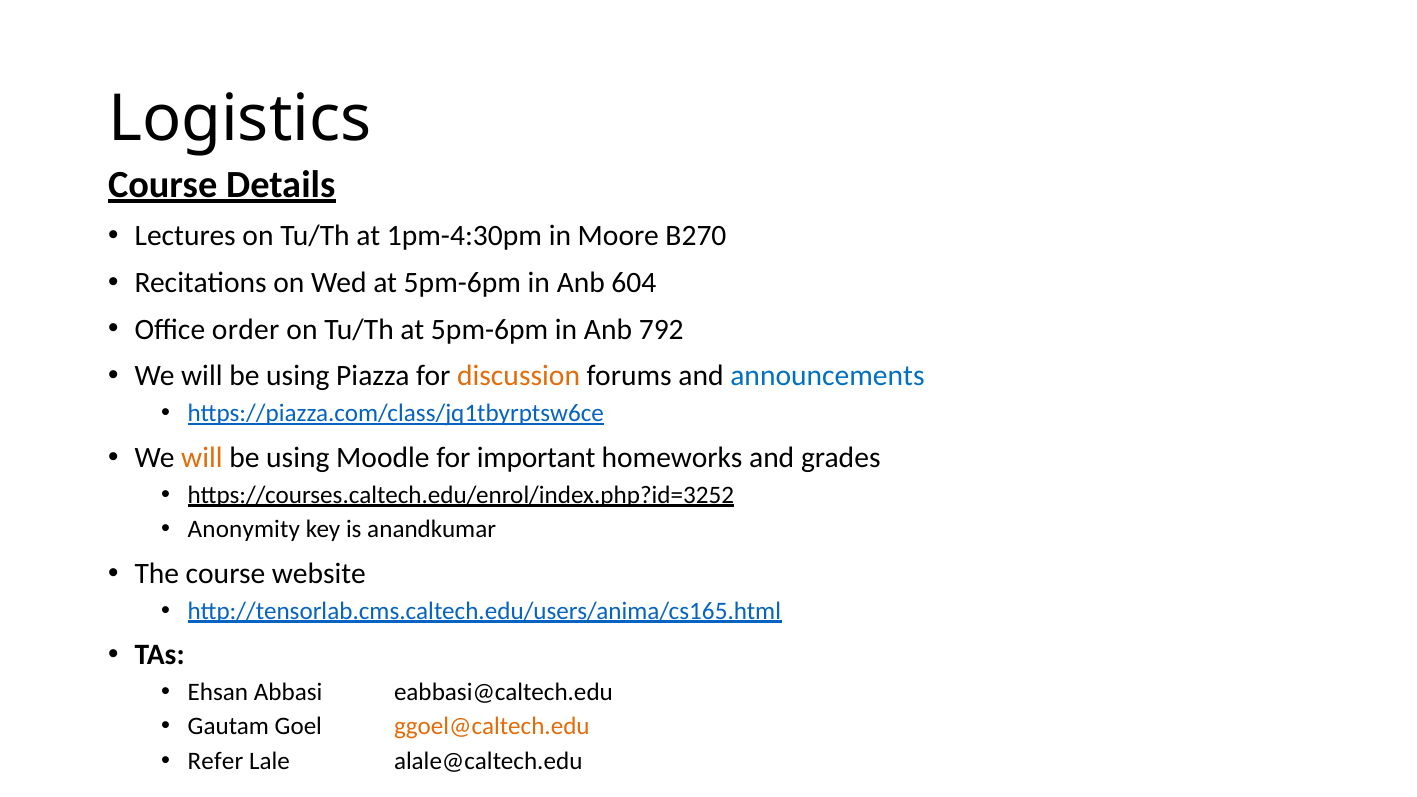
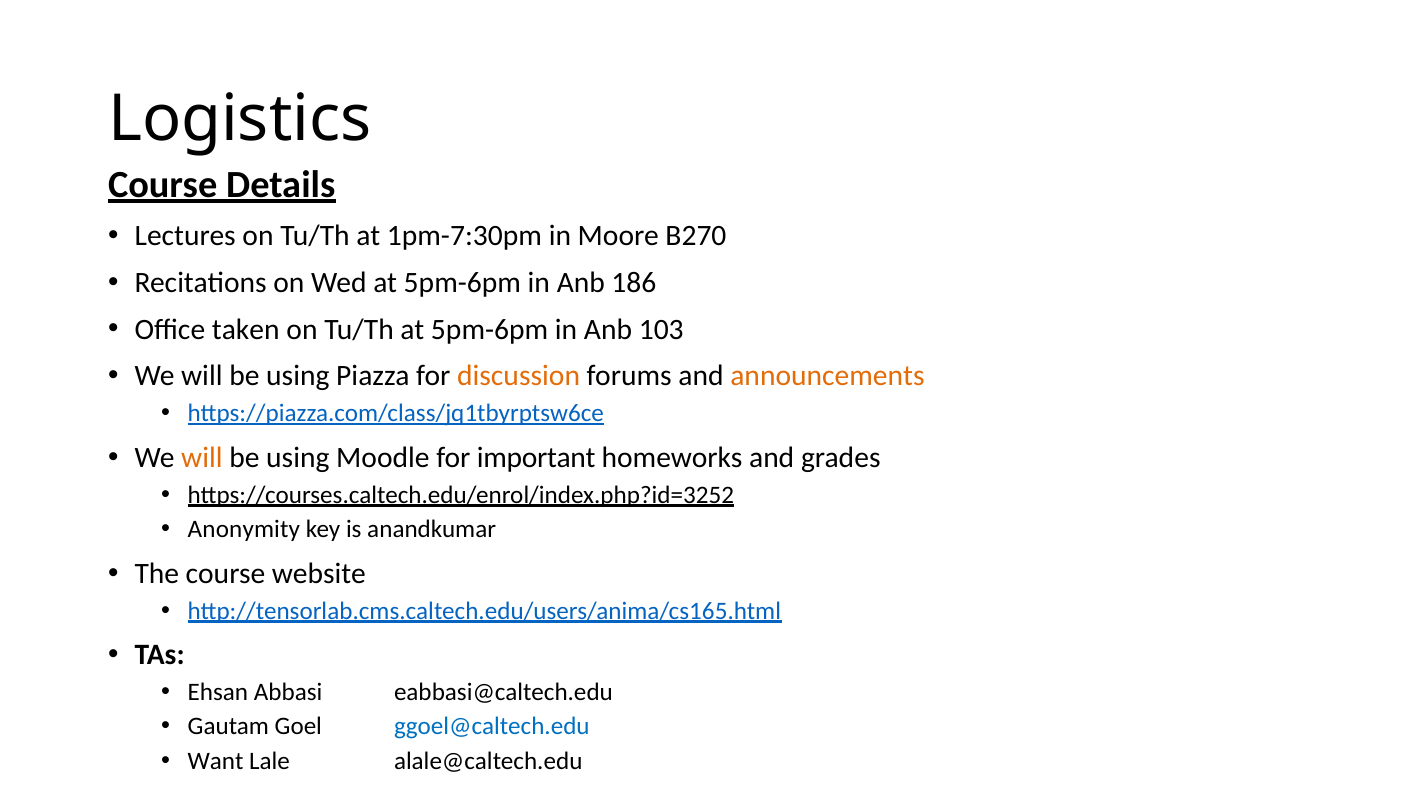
1pm-4:30pm: 1pm-4:30pm -> 1pm-7:30pm (464, 236)
604: 604 -> 186 (634, 283)
order: order -> taken (246, 329)
792: 792 -> 103 (661, 329)
announcements colour: blue -> orange (827, 376)
ggoel@caltech.edu colour: orange -> blue (492, 727)
Refer: Refer -> Want (216, 761)
